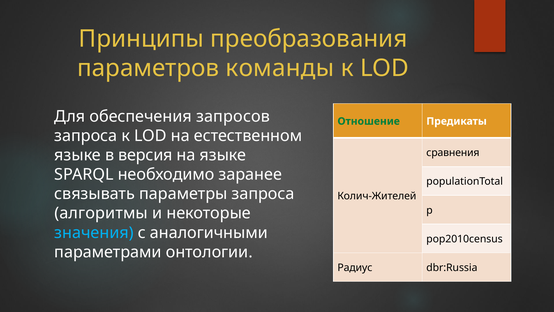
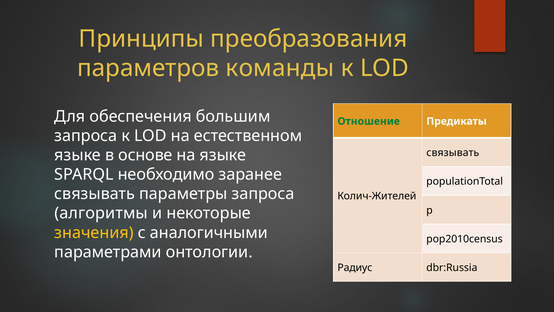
запросов: запросов -> большим (233, 116)
сравнения: сравнения -> связывать (453, 153)
версия: версия -> основе (145, 155)
значения colour: light blue -> yellow (94, 232)
